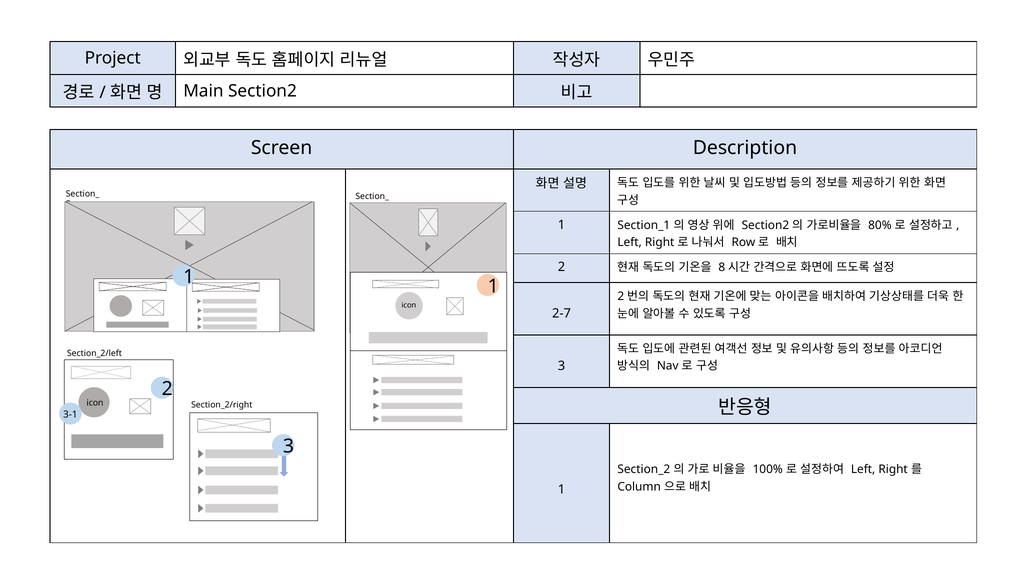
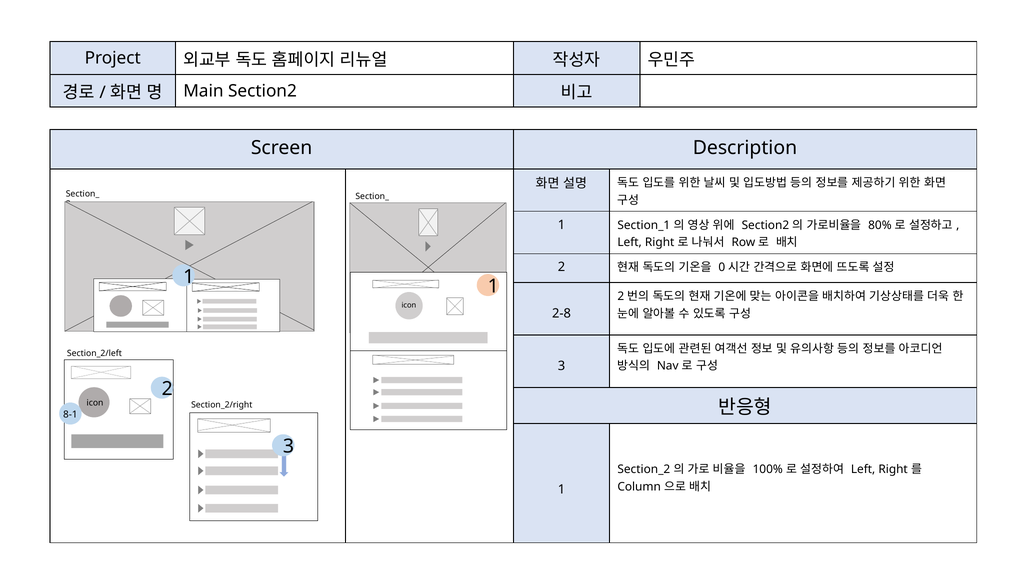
8: 8 -> 0 (722, 268)
2-7: 2-7 -> 2-8 (562, 314)
3-1: 3-1 -> 8-1 (70, 415)
